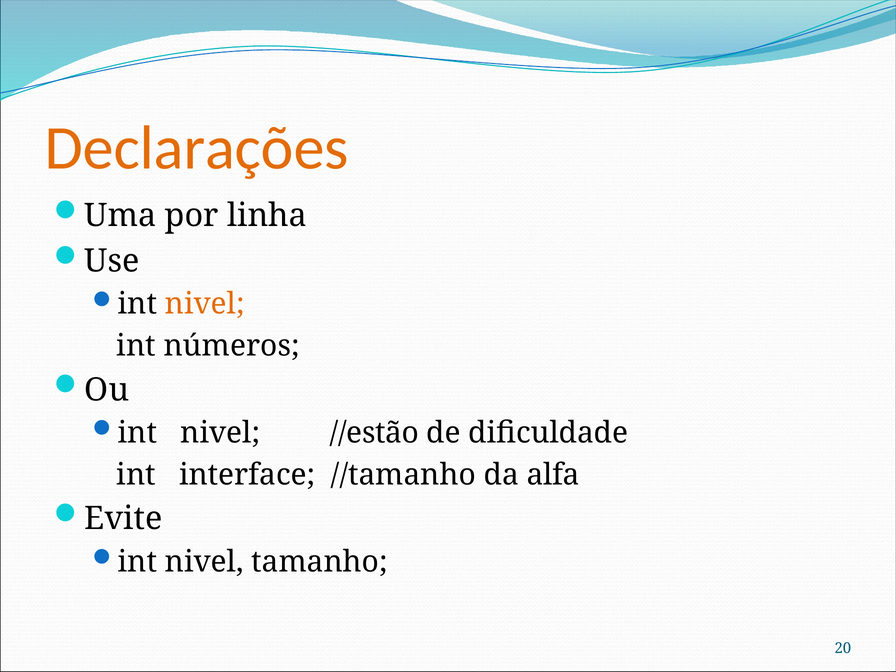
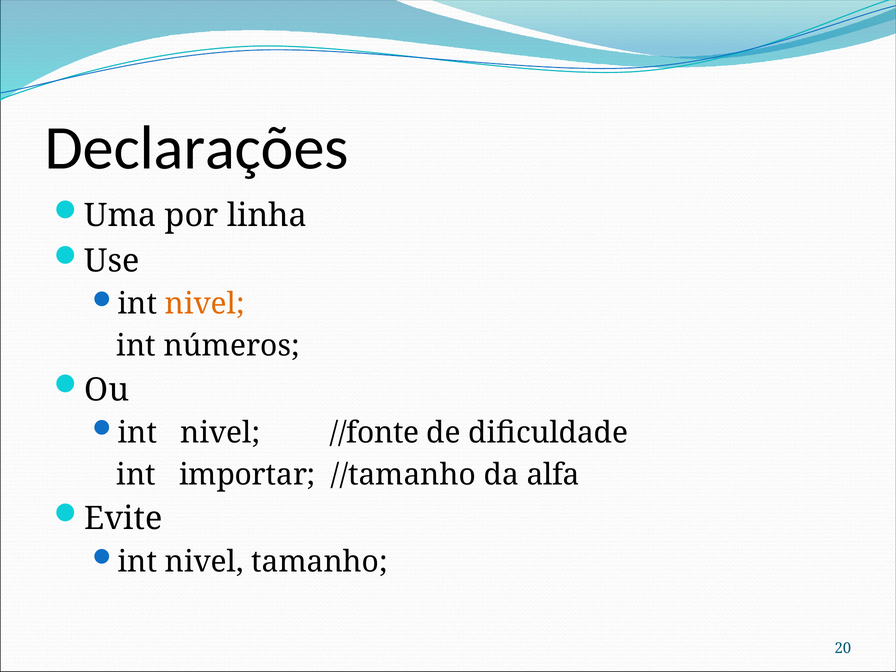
Declarações colour: orange -> black (197, 148)
//estão: //estão -> //fonte (374, 433)
interface: interface -> importar (247, 475)
